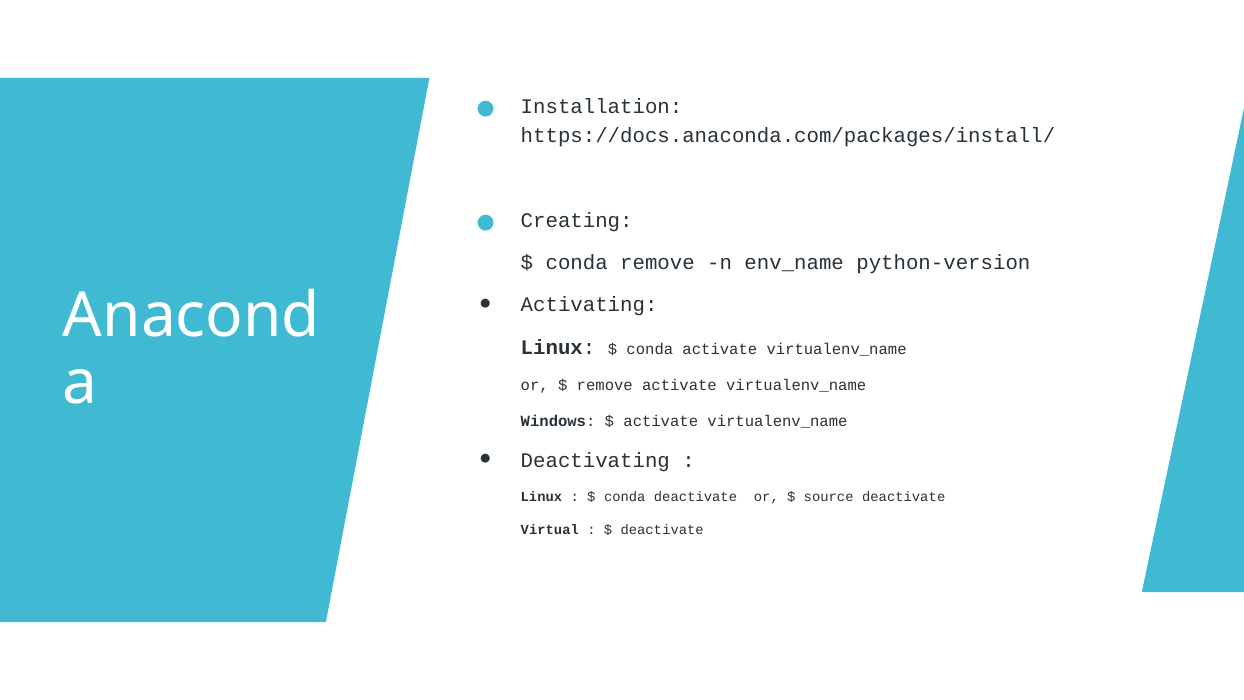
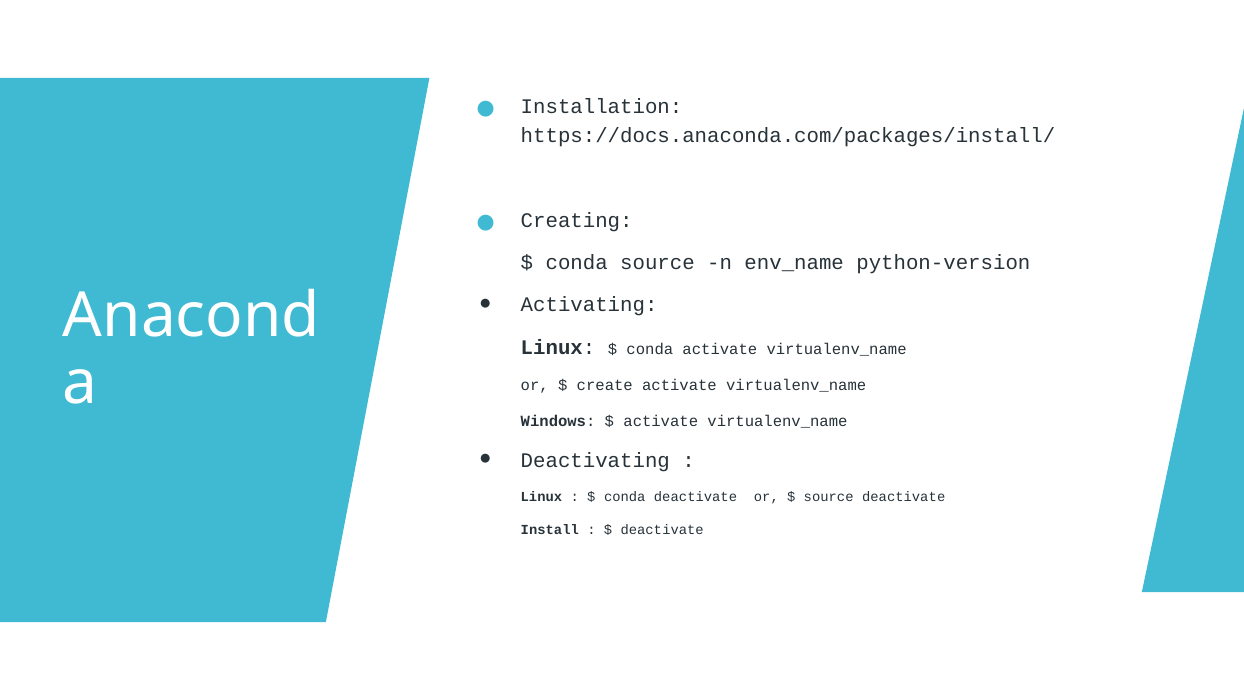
conda remove: remove -> source (657, 263)
remove: remove -> create (605, 385)
Virtual: Virtual -> Install (550, 530)
